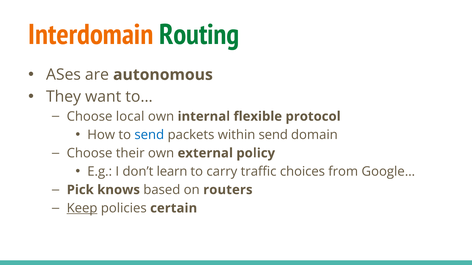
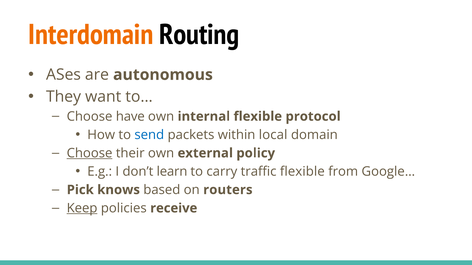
Routing colour: green -> black (199, 35)
local: local -> have (130, 117)
within send: send -> local (273, 135)
Choose underline: none -> present (90, 153)
traffic choices: choices -> flexible (302, 172)
certain: certain -> receive (174, 209)
